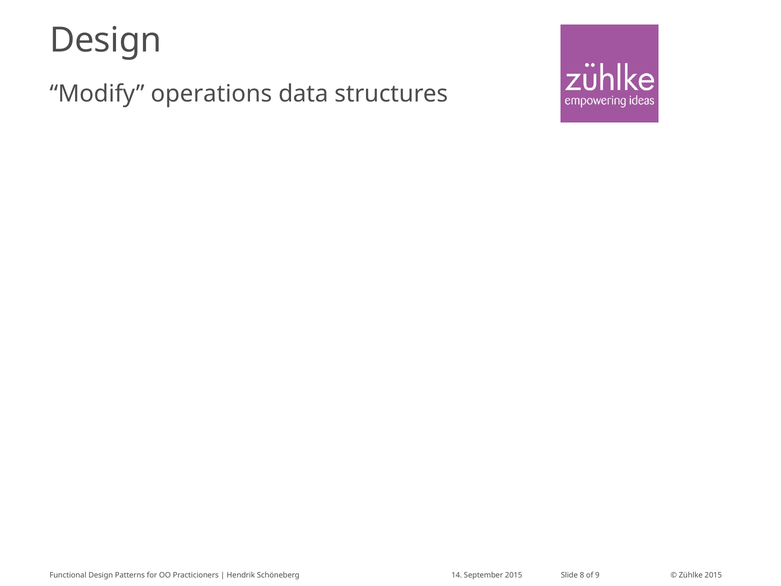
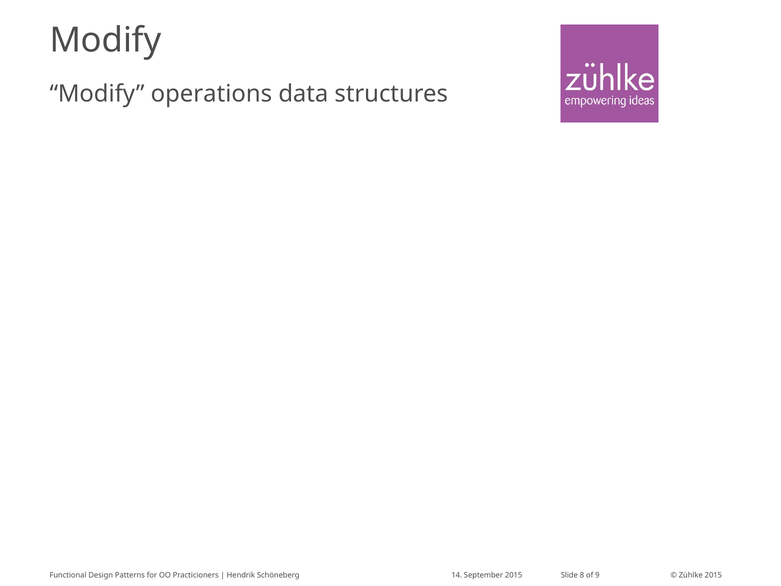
Design: Design -> Modify (106, 40)
